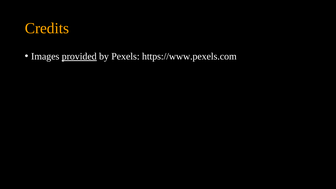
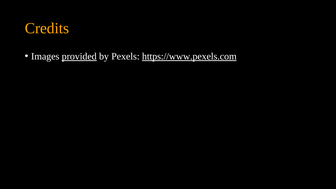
https://www.pexels.com underline: none -> present (189, 56)
